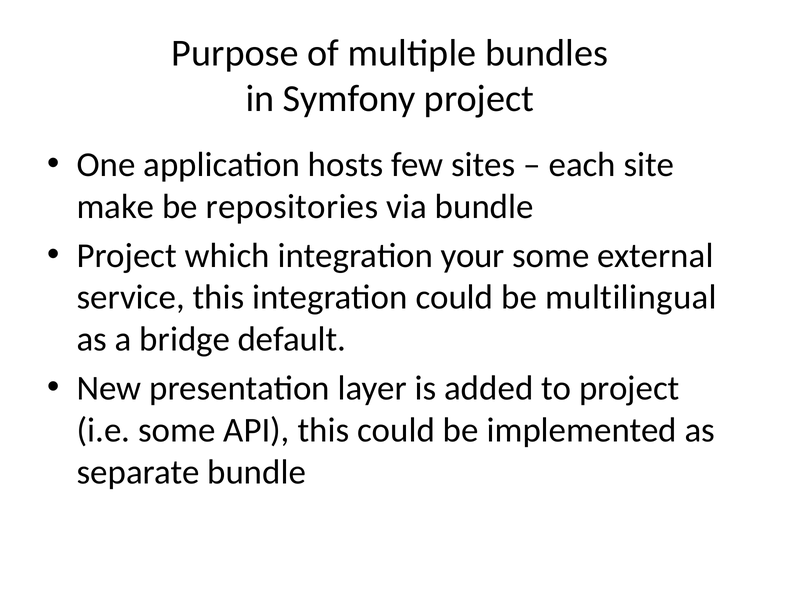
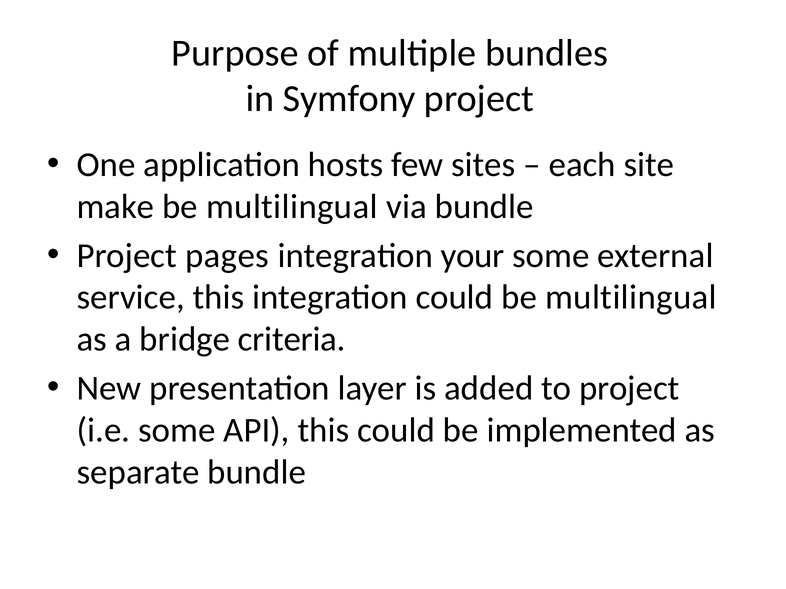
repositories: repositories -> multilingual (292, 207)
which: which -> pages (227, 256)
default: default -> criteria (292, 340)
